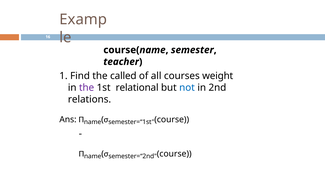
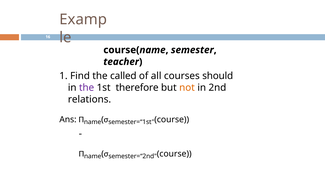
weight: weight -> should (218, 76)
relational: relational -> therefore (137, 88)
not colour: blue -> orange (187, 88)
